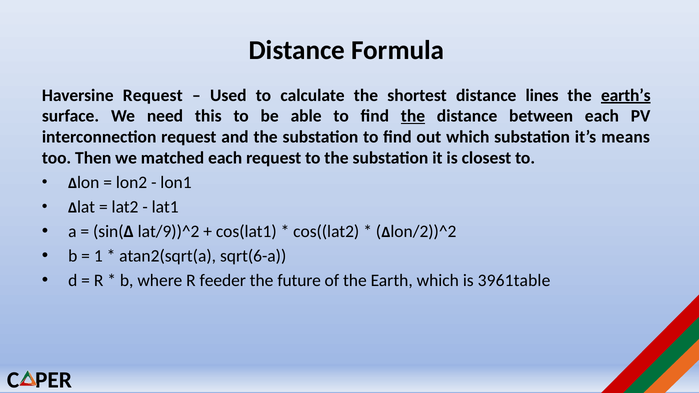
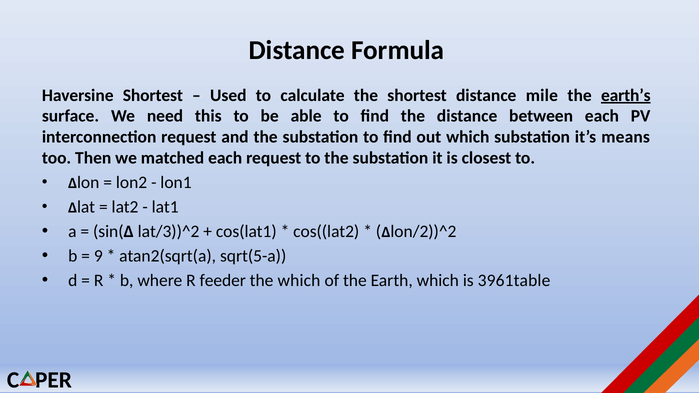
Haversine Request: Request -> Shortest (153, 95)
lines: lines -> mile (542, 95)
the underline: present -> none (413, 116)
lat/9))^2: lat/9))^2 -> lat/3))^2 (169, 232)
1: 1 -> 9 (98, 256)
sqrt(6-a: sqrt(6-a -> sqrt(5-a (253, 256)
the future: future -> which (299, 281)
